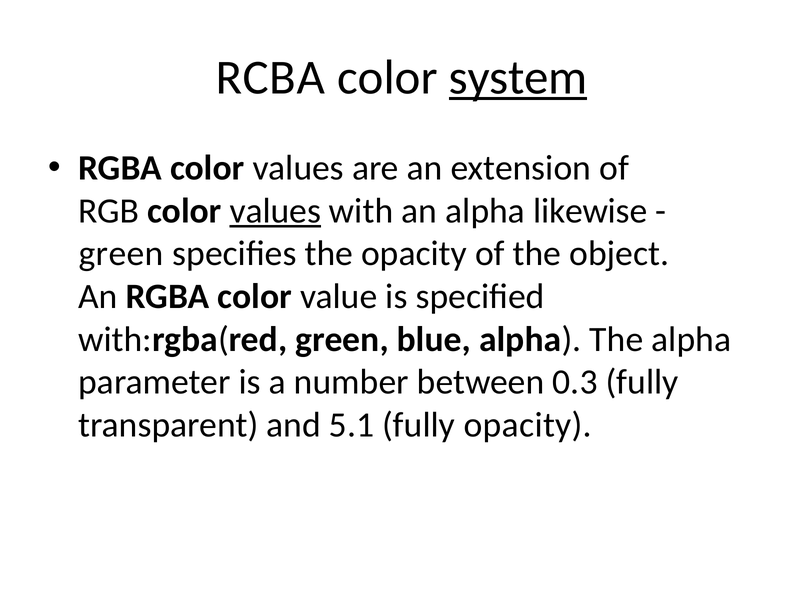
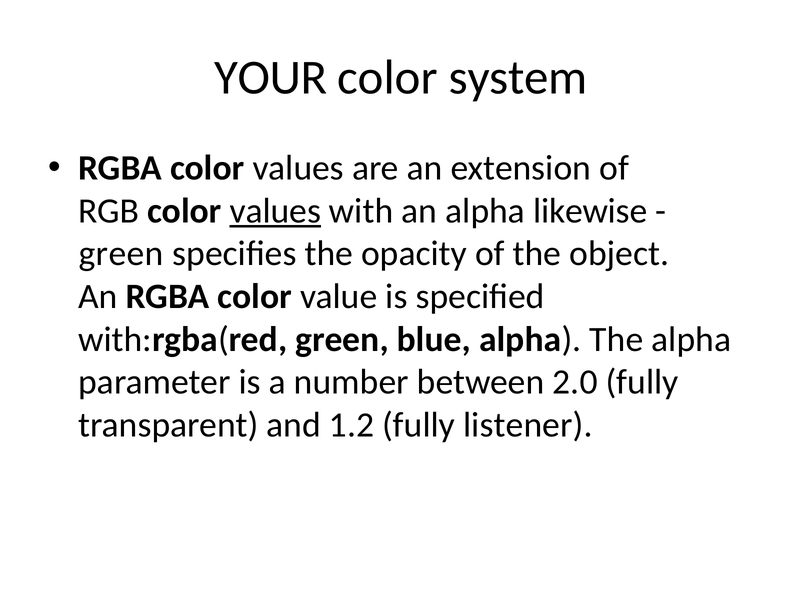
RCBA: RCBA -> YOUR (271, 78)
system underline: present -> none (518, 78)
0.3: 0.3 -> 2.0 (575, 382)
5.1: 5.1 -> 1.2 (352, 425)
fully opacity: opacity -> listener (528, 425)
